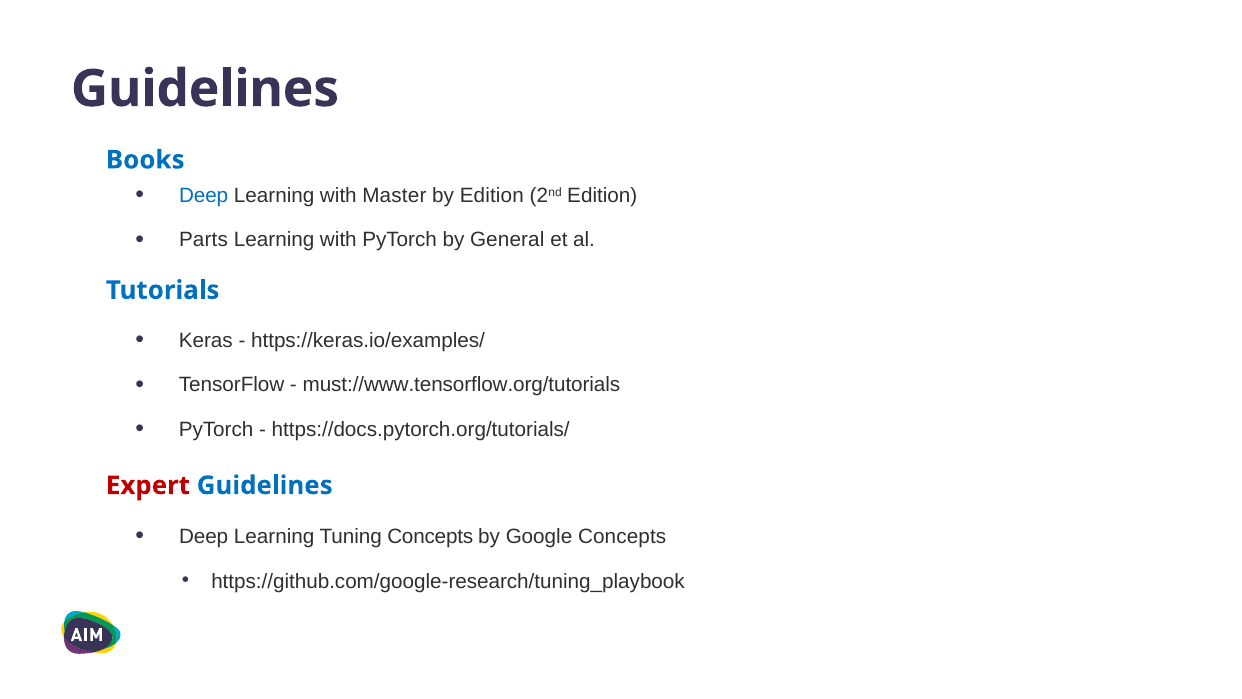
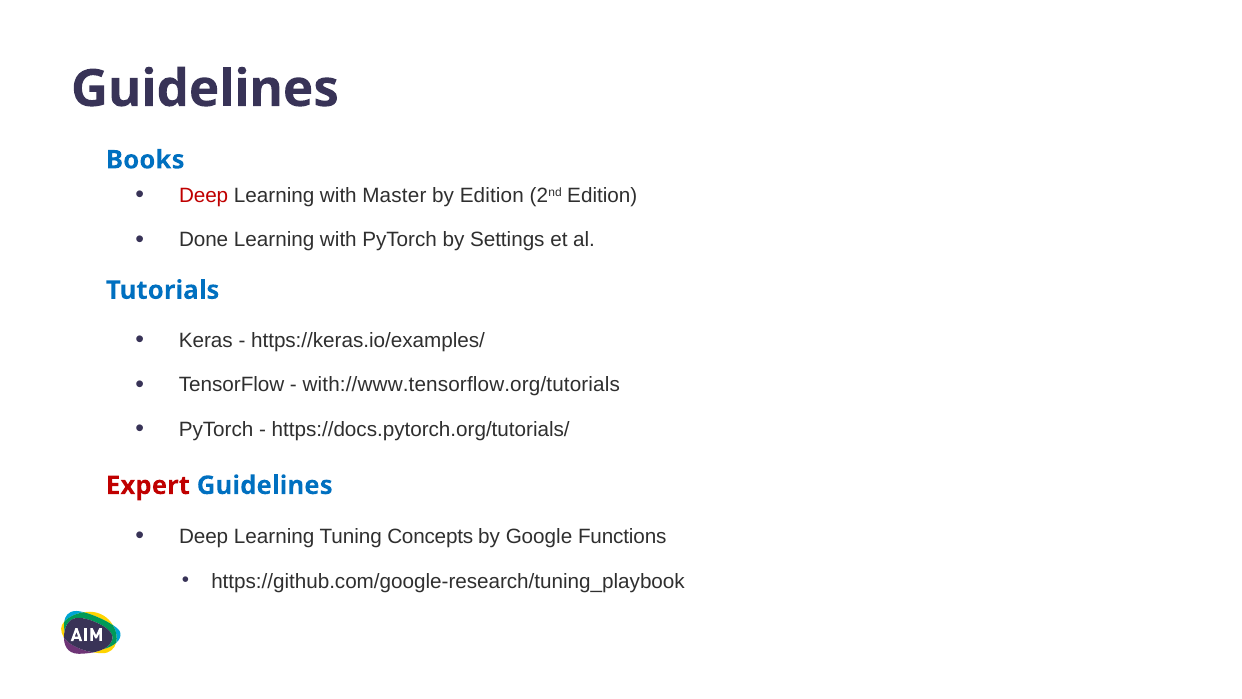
Deep colour: blue -> red (204, 195)
Parts: Parts -> Done (204, 240)
General: General -> Settings (507, 240)
must://www.tensorflow.org/tutorials: must://www.tensorflow.org/tutorials -> with://www.tensorflow.org/tutorials (461, 385)
Google Concepts: Concepts -> Functions (622, 536)
